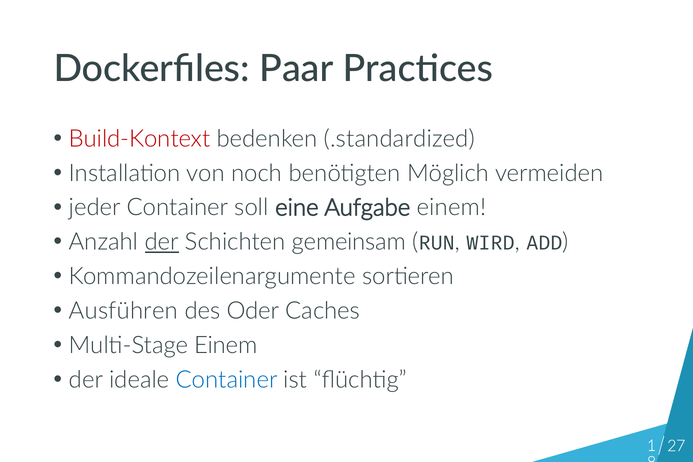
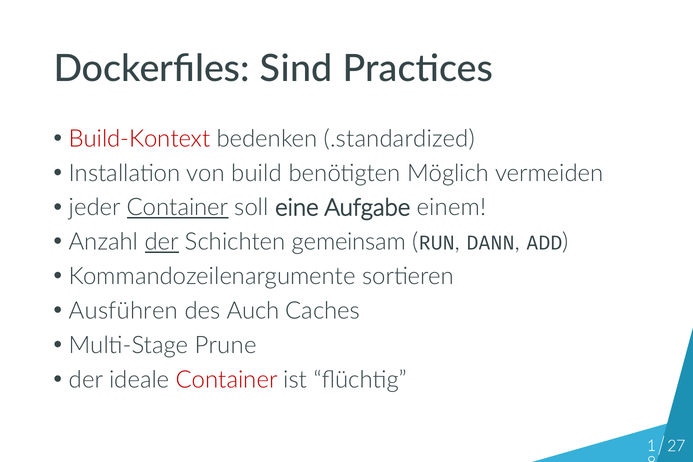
Paar: Paar -> Sind (296, 69)
noch: noch -> build (257, 173)
Container underline: none -> present (178, 208)
WIRD: WIRD -> DANN (490, 243)
Oder: Oder -> Auch (253, 311)
Multi-Stage Einem: Einem -> Prune (226, 345)
Container colour: blue -> red (227, 380)
